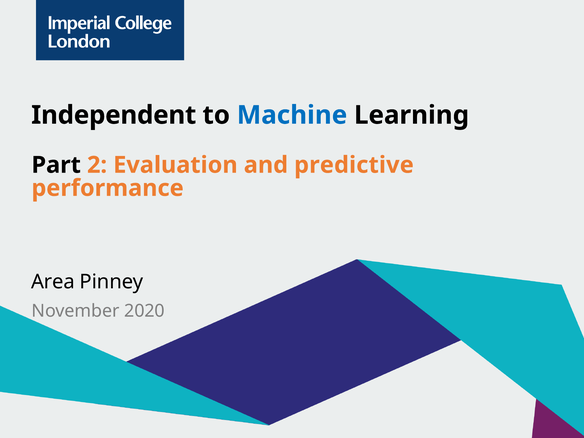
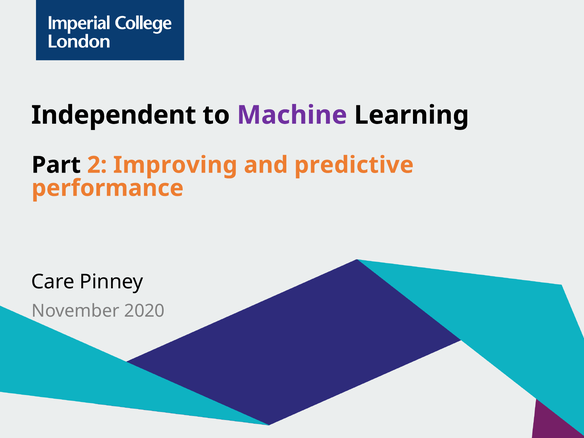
Machine colour: blue -> purple (292, 115)
Evaluation: Evaluation -> Improving (175, 165)
Area: Area -> Care (53, 282)
